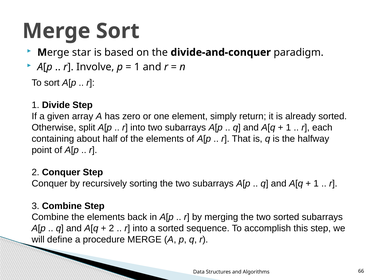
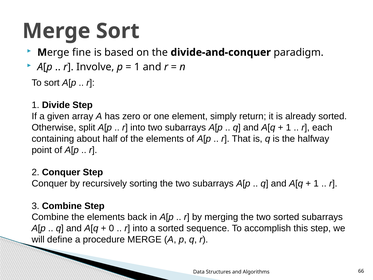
star: star -> fine (82, 52)
2: 2 -> 0 (111, 228)
